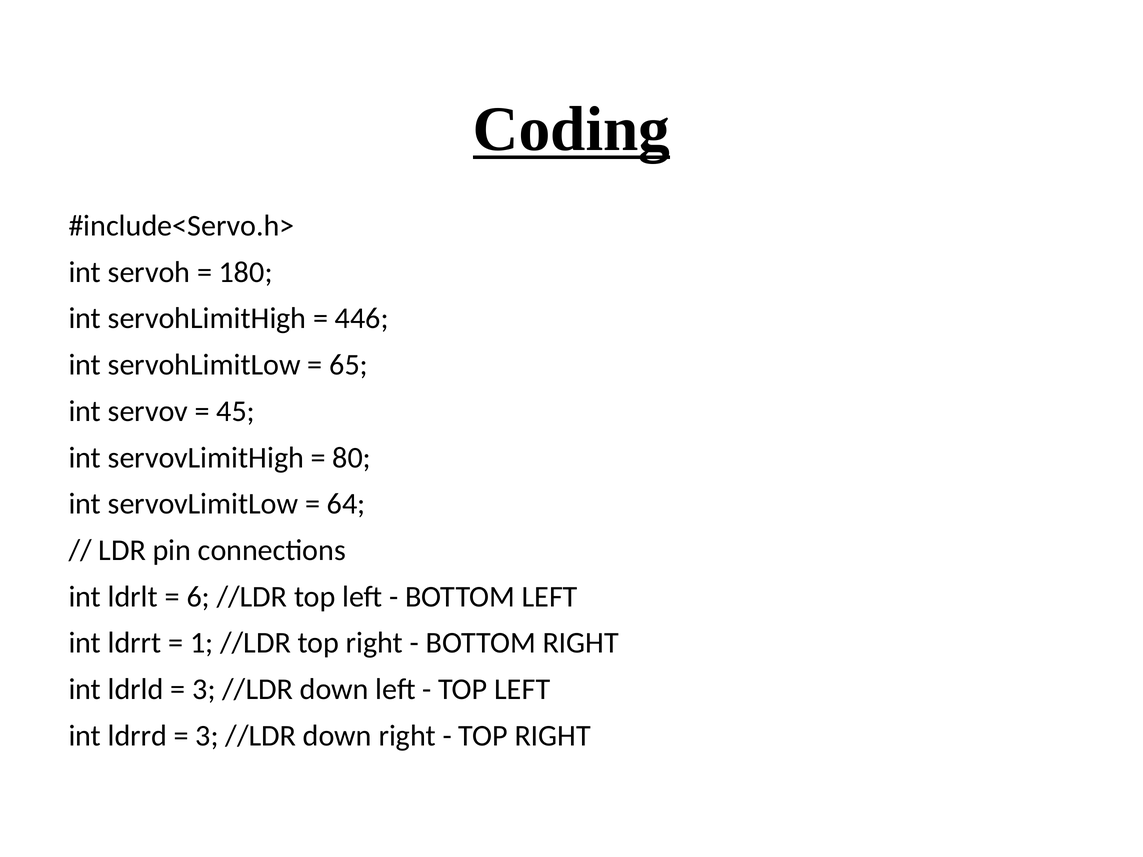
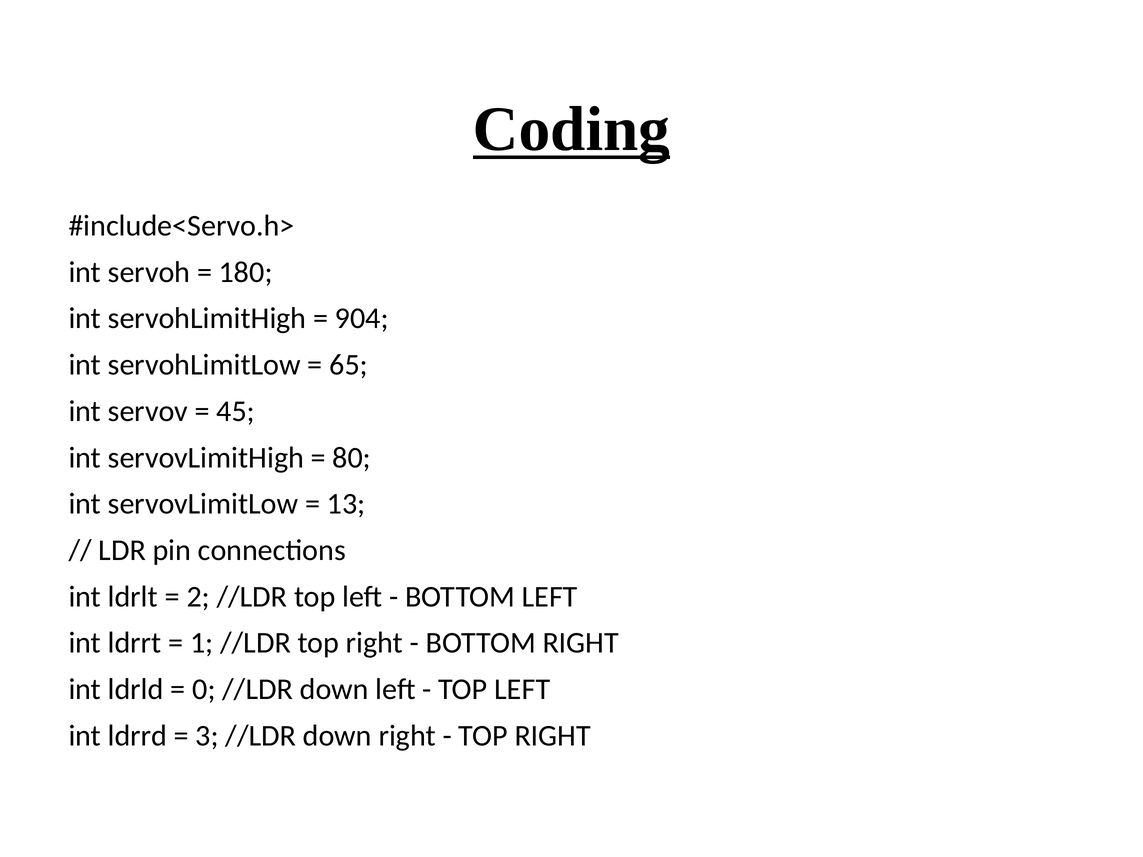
446: 446 -> 904 (362, 319)
64: 64 -> 13 (346, 504)
6: 6 -> 2 (198, 597)
3: 3 -> 0 (204, 689)
